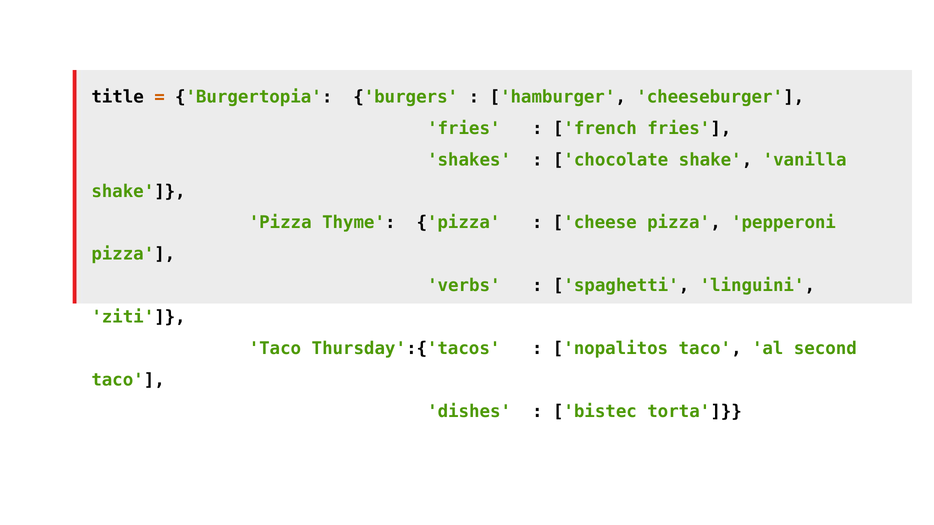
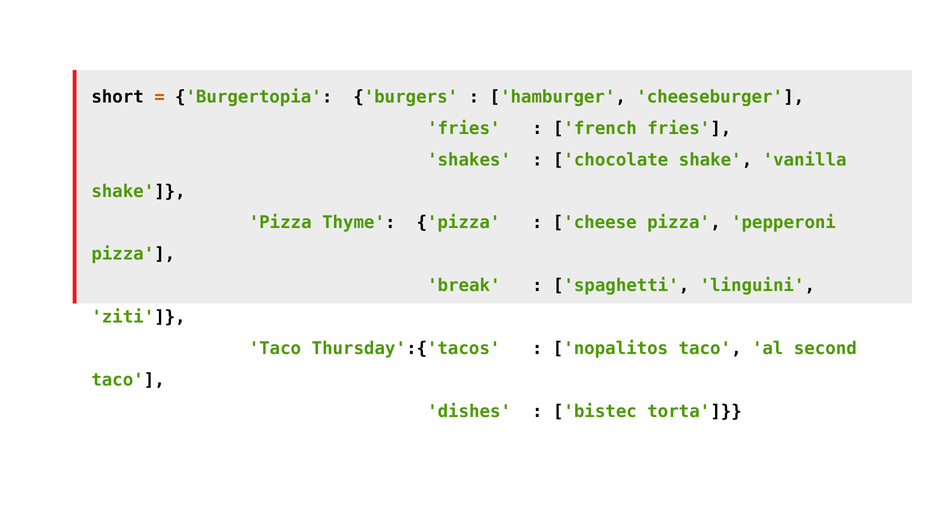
title: title -> short (118, 97)
verbs: verbs -> break (464, 286)
